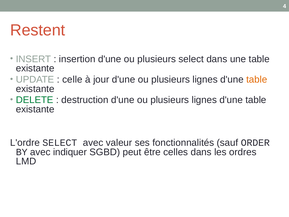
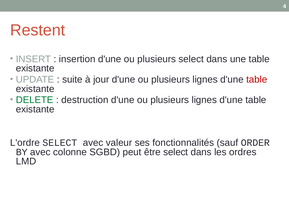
celle: celle -> suite (72, 79)
table colour: orange -> red (257, 79)
indiquer: indiquer -> colonne (70, 152)
être celles: celles -> select (176, 152)
